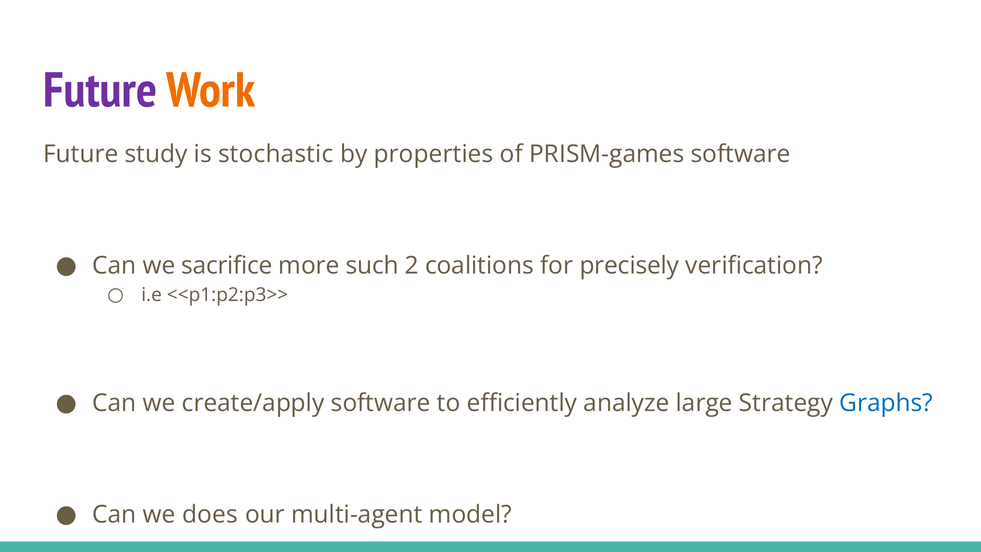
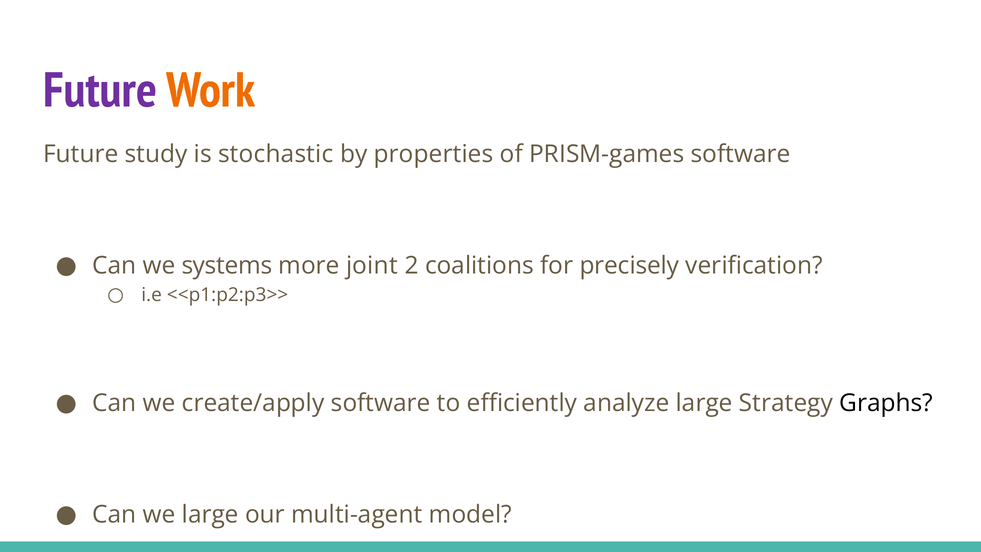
sacrifice: sacrifice -> systems (227, 266)
such: such -> joint (372, 266)
Graphs colour: blue -> black (886, 403)
we does: does -> large (210, 514)
